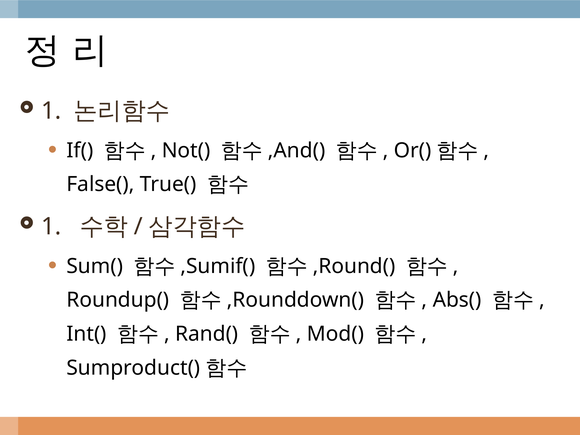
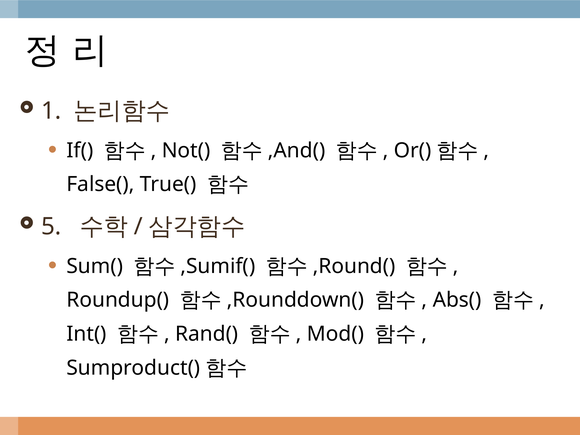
1: 1 -> 5 (51, 226)
